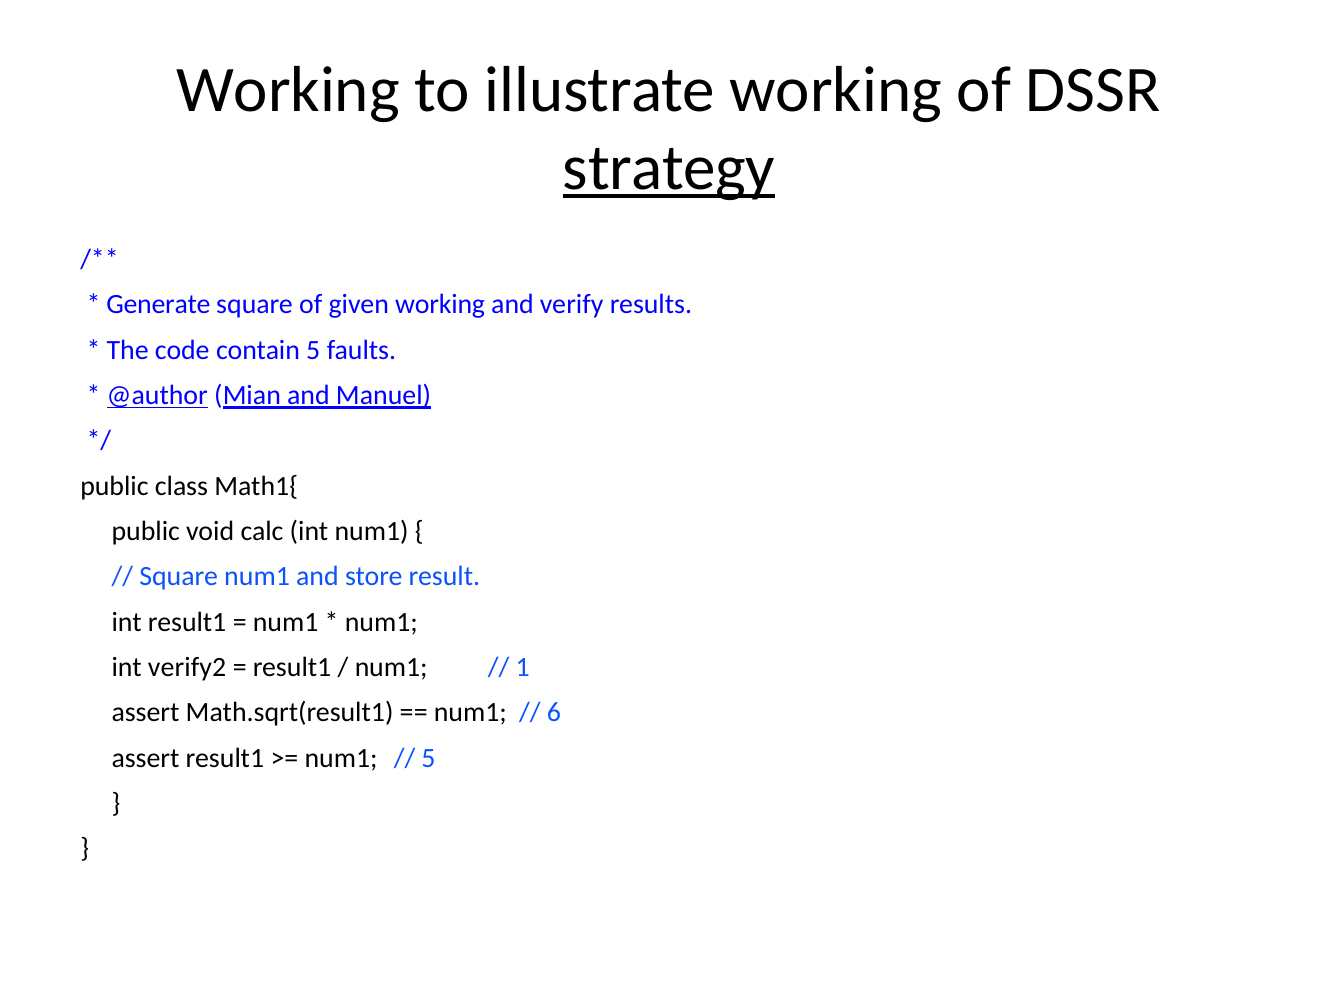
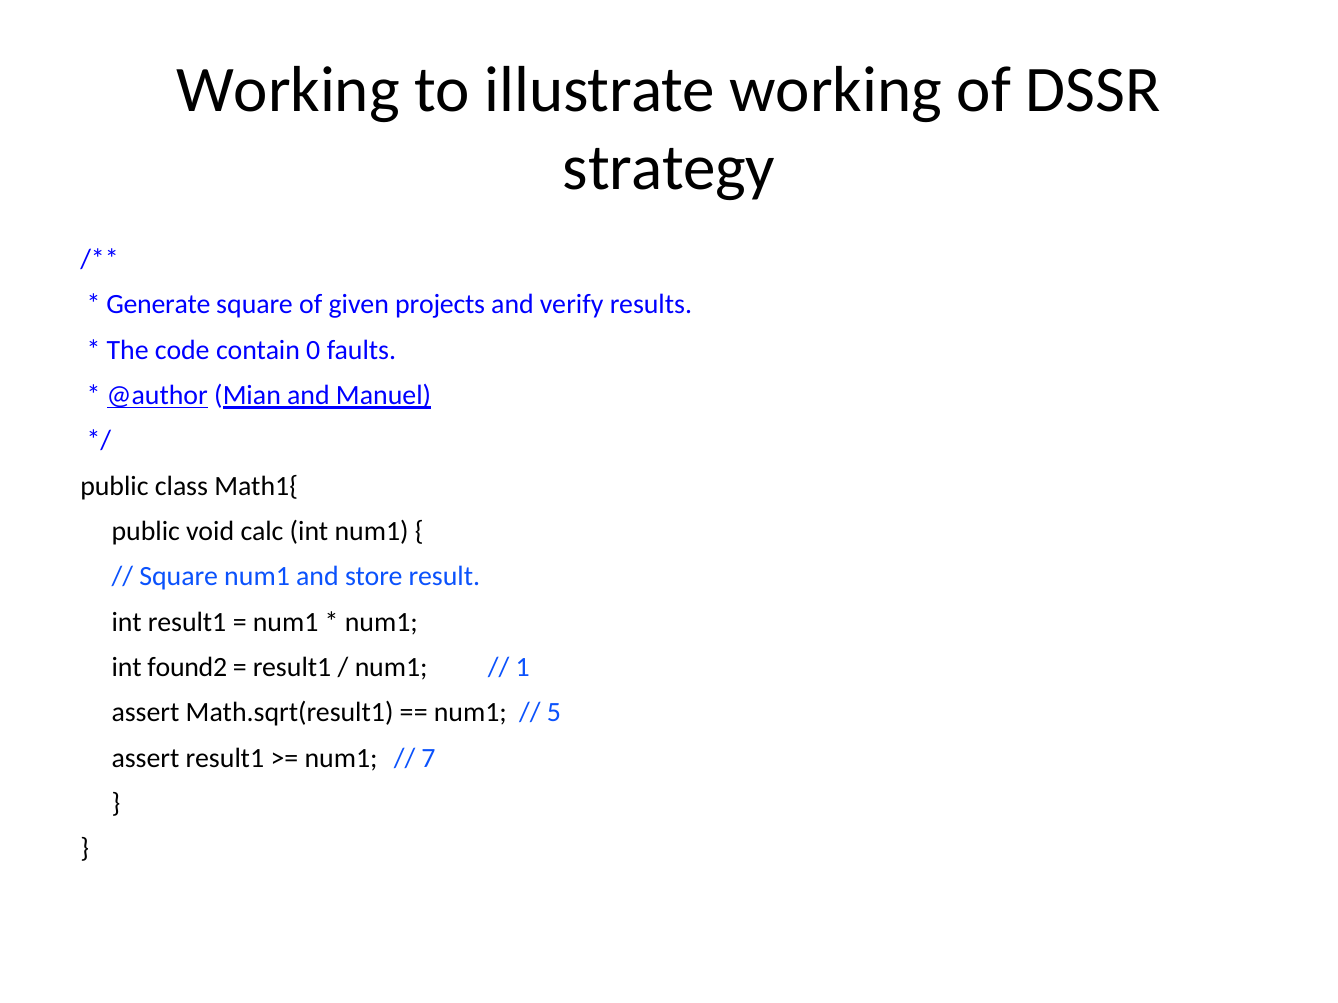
strategy underline: present -> none (669, 168)
given working: working -> projects (440, 305)
contain 5: 5 -> 0 (313, 350)
verify2: verify2 -> found2 (187, 668)
6: 6 -> 5 (554, 713)
5: 5 -> 7 (429, 758)
